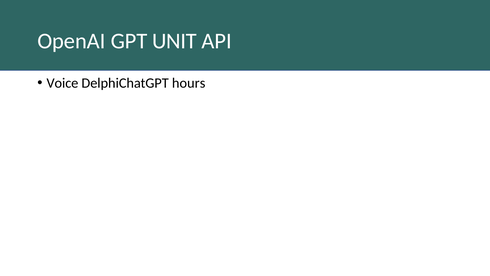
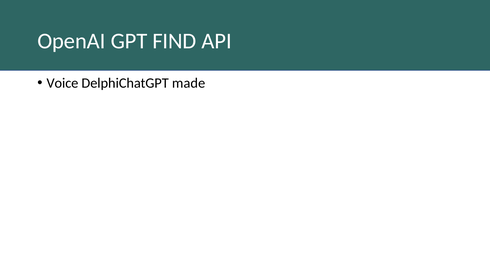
UNIT: UNIT -> FIND (174, 41)
hours: hours -> made (189, 83)
